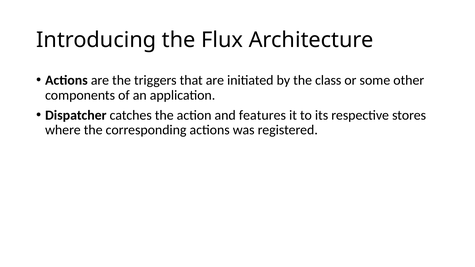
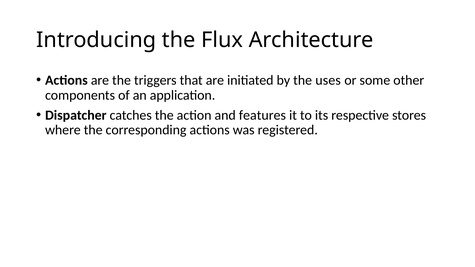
class: class -> uses (328, 80)
